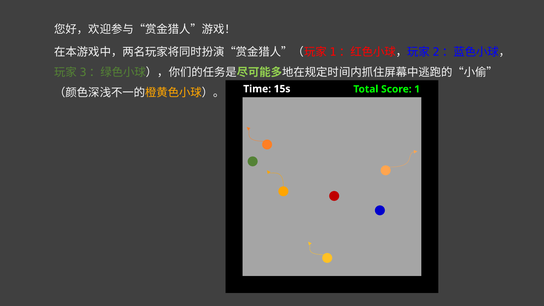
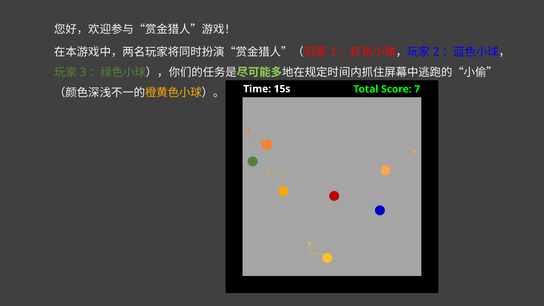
1: 1 -> 7 (417, 89)
